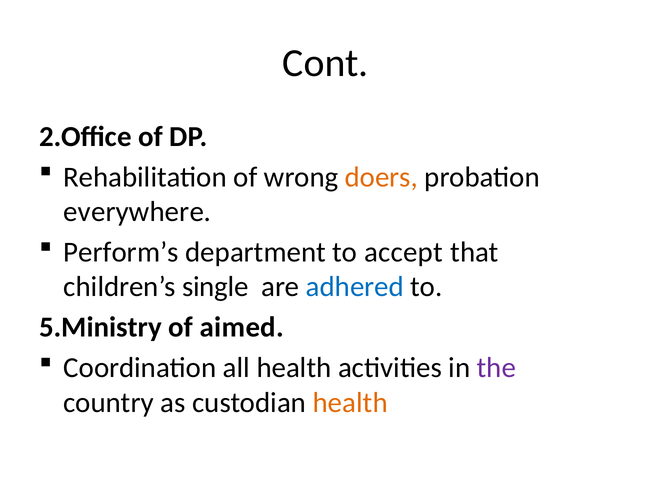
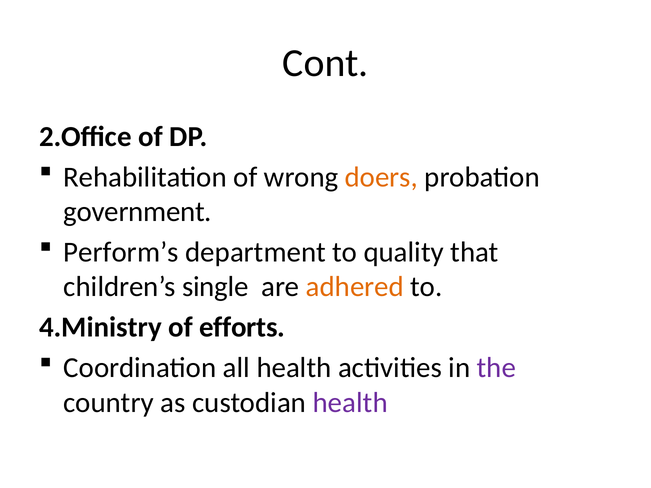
everywhere: everywhere -> government (138, 212)
accept: accept -> quality (404, 252)
adhered colour: blue -> orange (355, 287)
5.Ministry: 5.Ministry -> 4.Ministry (100, 328)
aimed: aimed -> efforts (242, 328)
health colour: orange -> purple (350, 403)
